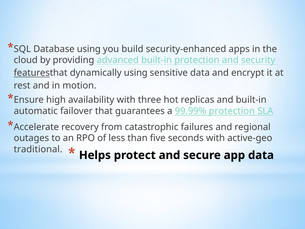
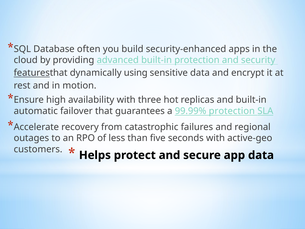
Database using: using -> often (89, 49)
traditional: traditional -> customers (38, 149)
